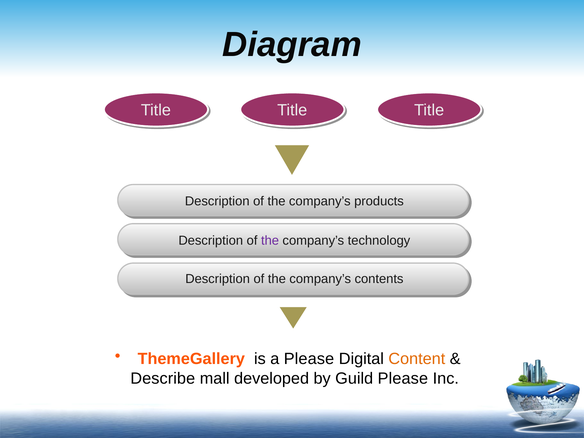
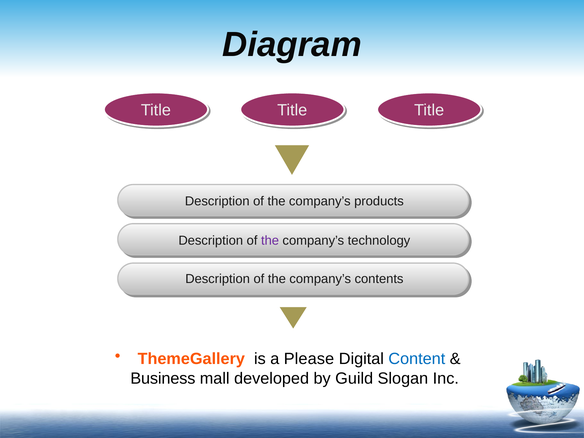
Content colour: orange -> blue (417, 359)
Describe: Describe -> Business (163, 378)
Guild Please: Please -> Slogan (403, 378)
